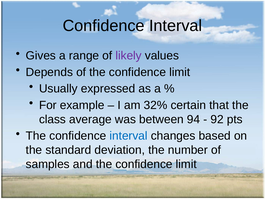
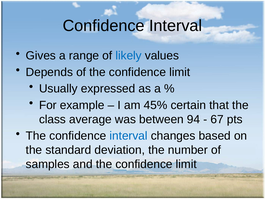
likely colour: purple -> blue (129, 56)
32%: 32% -> 45% (156, 105)
92: 92 -> 67 (217, 119)
